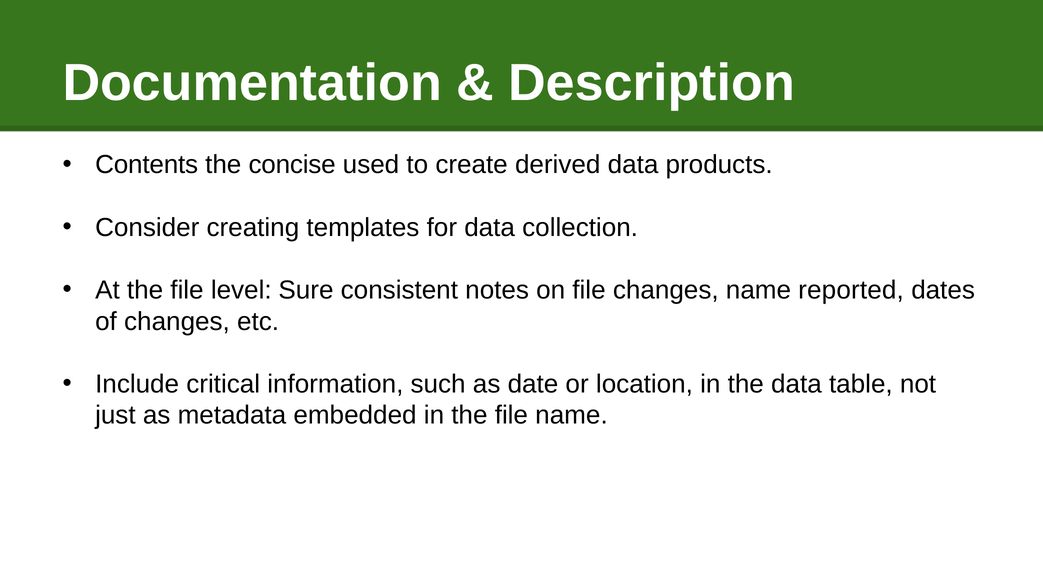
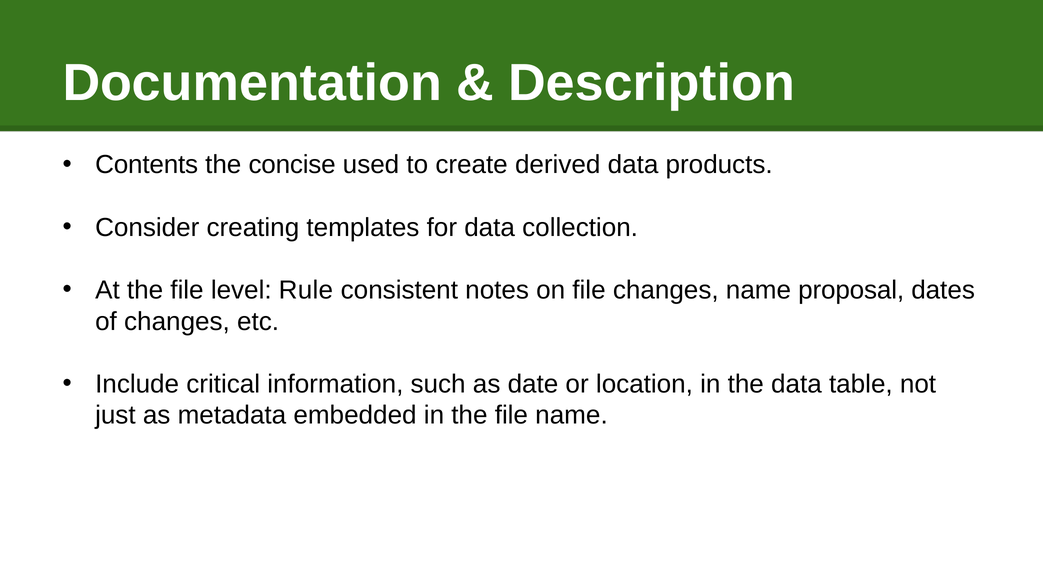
Sure: Sure -> Rule (306, 290)
reported: reported -> proposal (851, 290)
